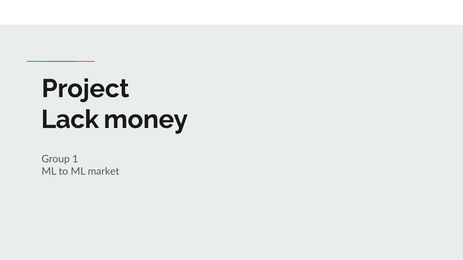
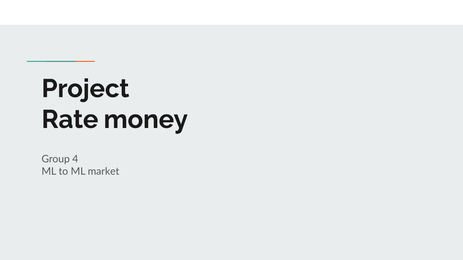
Lack: Lack -> Rate (70, 120)
1: 1 -> 4 (75, 159)
